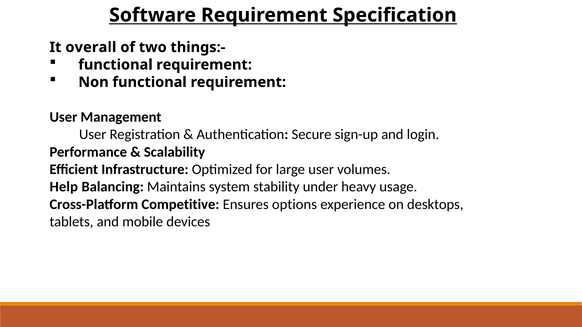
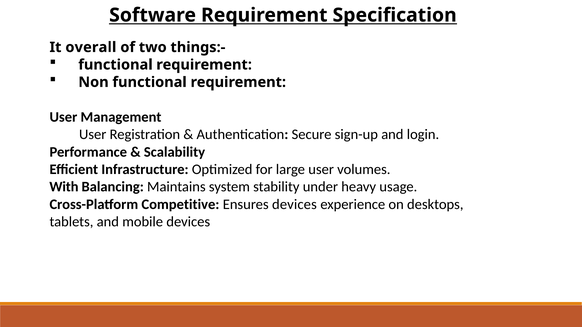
Help: Help -> With (64, 187)
Ensures options: options -> devices (294, 204)
